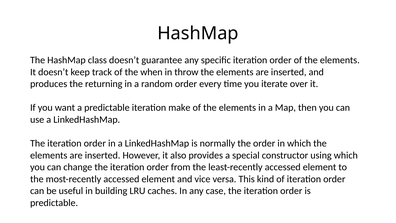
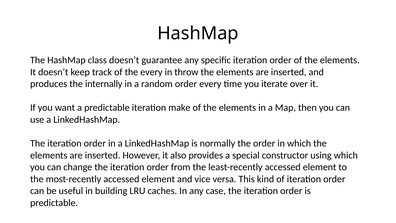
the when: when -> every (151, 72)
returning: returning -> internally (104, 84)
